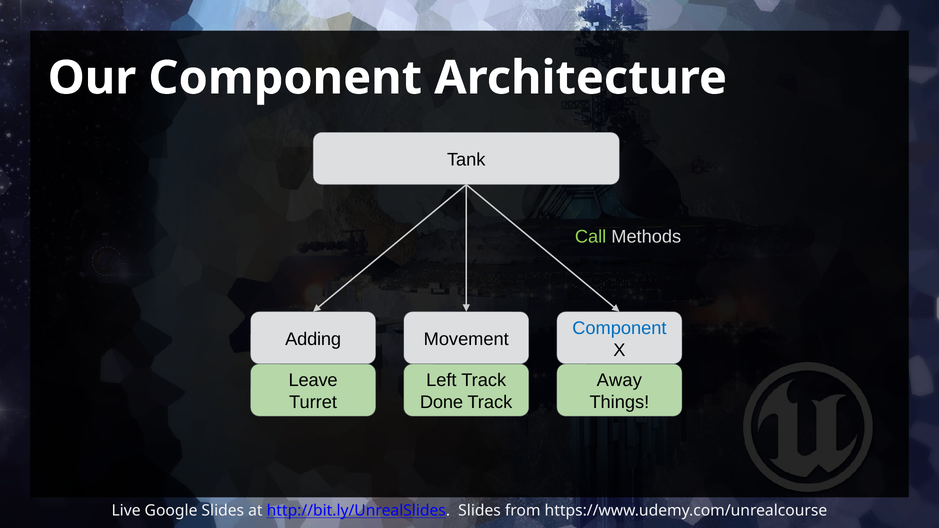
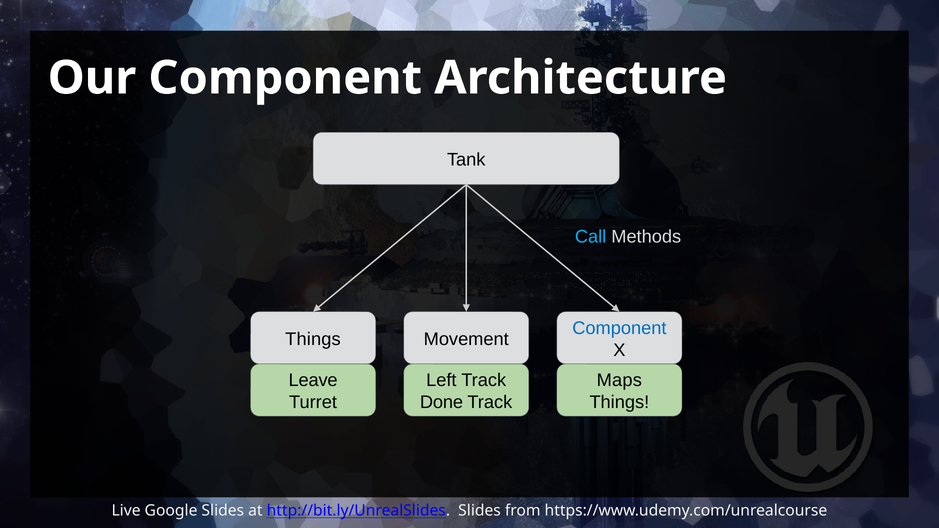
Call colour: light green -> light blue (591, 237)
Adding: Adding -> Things (313, 339)
Away: Away -> Maps (619, 380)
